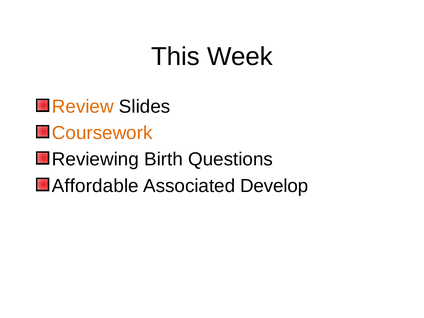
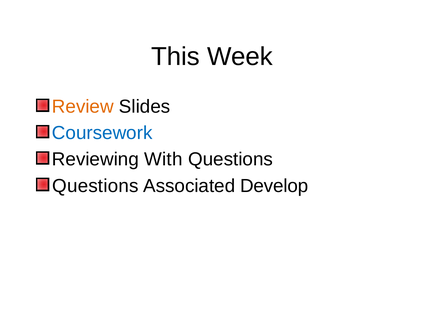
Coursework colour: orange -> blue (102, 133)
Birth: Birth -> With (163, 159)
Affordable: Affordable -> Questions (95, 186)
